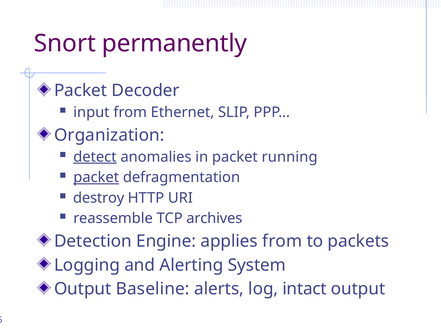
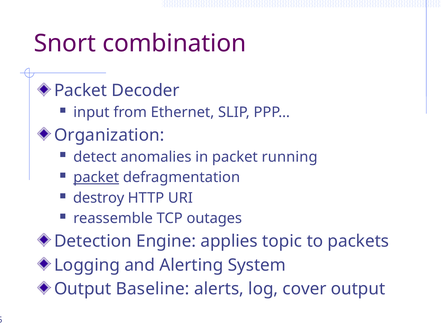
permanently: permanently -> combination (174, 44)
detect underline: present -> none (95, 157)
archives: archives -> outages (214, 219)
applies from: from -> topic (282, 242)
intact: intact -> cover (305, 290)
